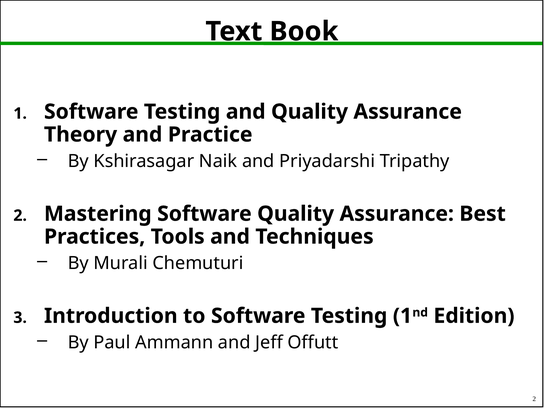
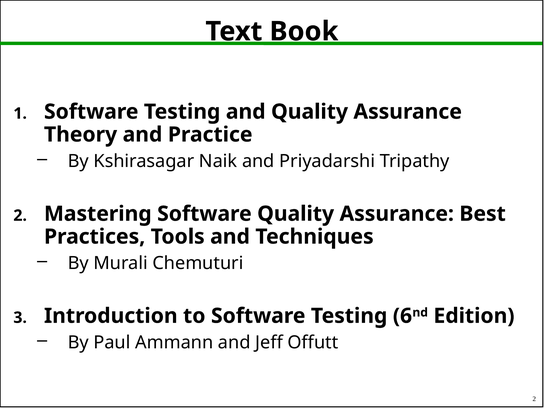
Testing 1: 1 -> 6 (402, 316)
